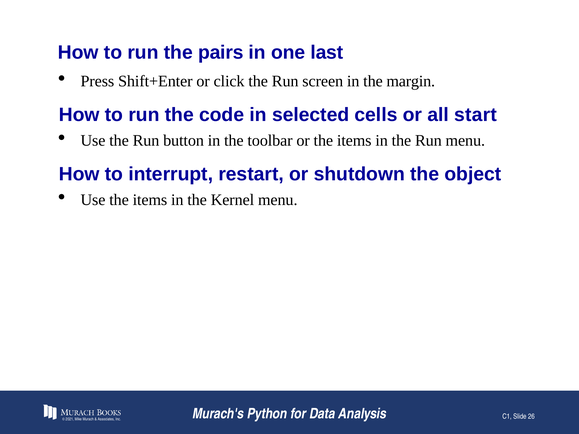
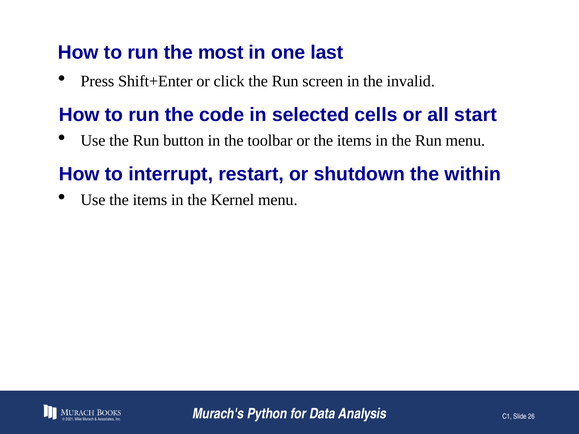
pairs: pairs -> most (221, 53)
margin: margin -> invalid (411, 81)
object: object -> within (473, 174)
